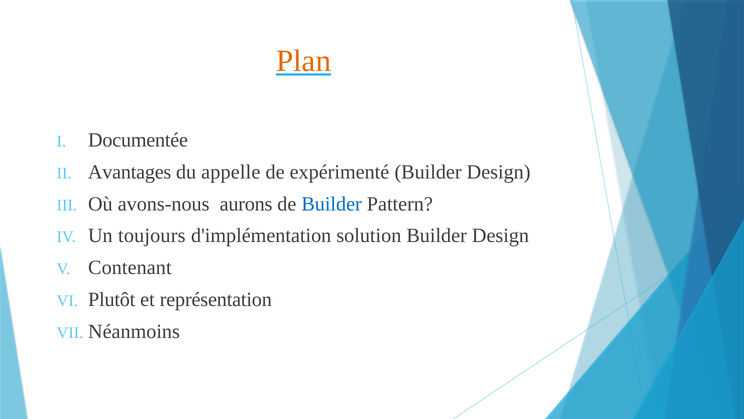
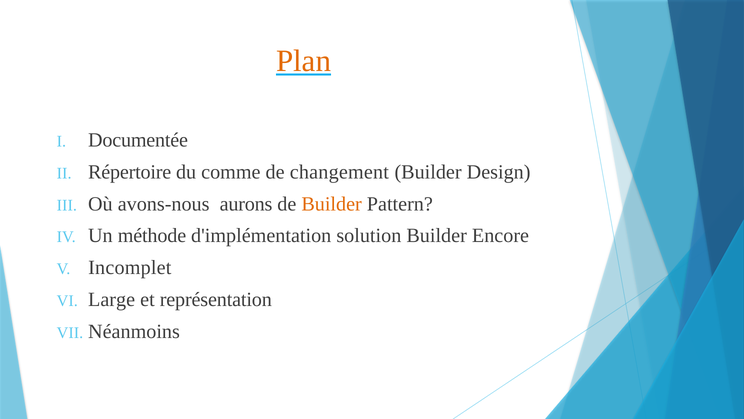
Avantages: Avantages -> Répertoire (130, 172)
appelle: appelle -> comme (231, 172)
expérimenté: expérimenté -> changement (339, 172)
Builder colour: blue -> orange (332, 204)
toujours: toujours -> méthode (152, 236)
Design: Design -> Encore (500, 236)
Contenant: Contenant -> Incomplet (130, 267)
Plutôt: Plutôt -> Large (112, 299)
